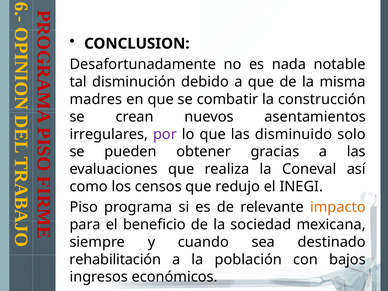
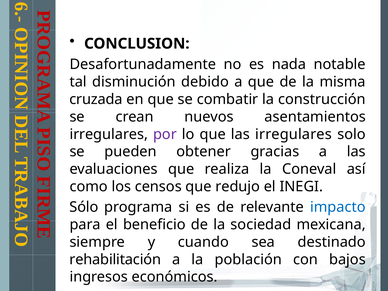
madres: madres -> cruzada (96, 99)
las disminuido: disminuido -> irregulares (294, 134)
Piso: Piso -> Sólo (84, 207)
impacto colour: orange -> blue (338, 207)
